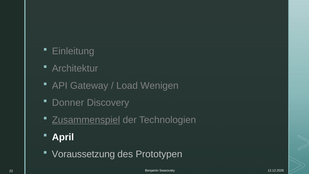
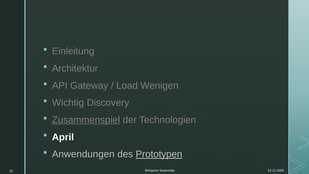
Donner: Donner -> Wichtig (68, 103)
Voraussetzung: Voraussetzung -> Anwendungen (83, 154)
Prototypen underline: none -> present (159, 154)
